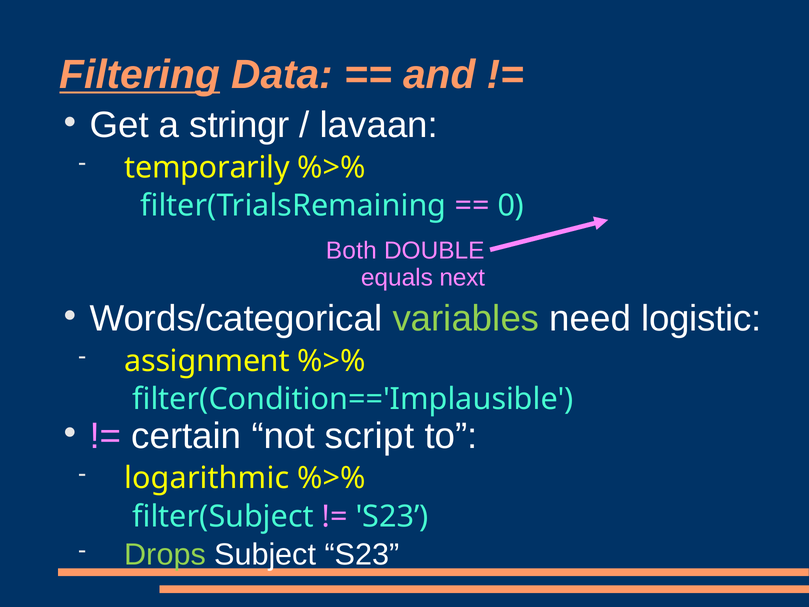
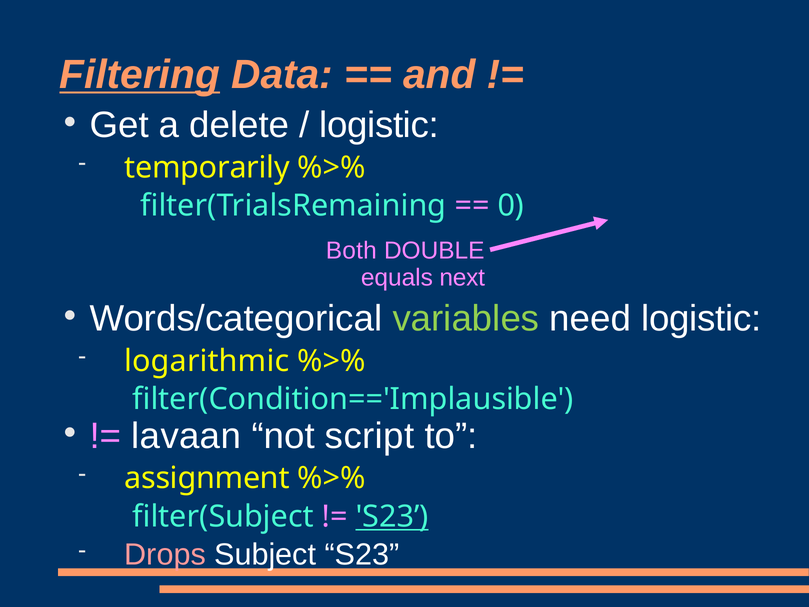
stringr: stringr -> delete (239, 125)
lavaan: lavaan -> logistic (379, 125)
assignment: assignment -> logarithmic (207, 361)
certain: certain -> lavaan (186, 436)
logarithmic: logarithmic -> assignment (207, 478)
S23 underline: none -> present (392, 516)
Drops colour: light green -> pink (165, 554)
